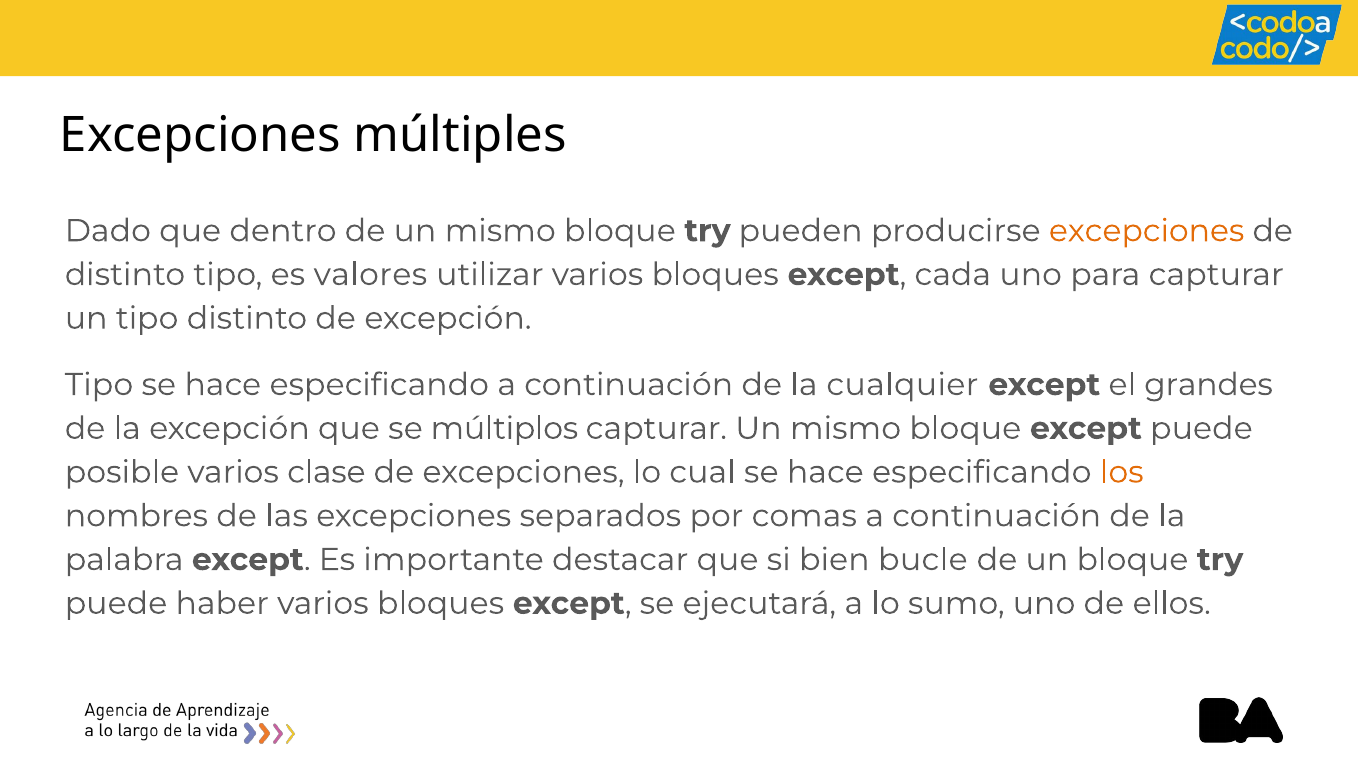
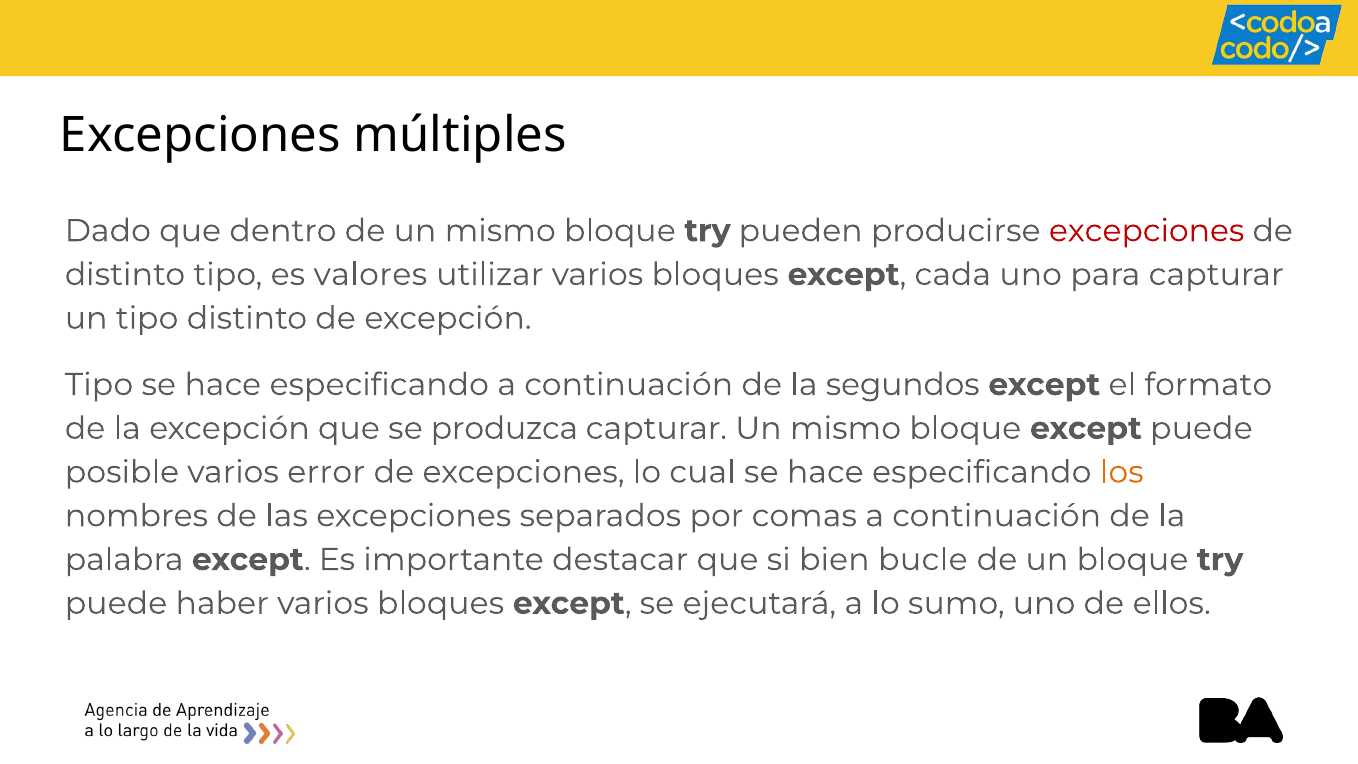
excepciones colour: orange -> red (1147, 231)
cualquier: cualquier -> segundos (903, 385)
grandes: grandes -> formato (1208, 385)
múltiplos: múltiplos -> produzca (504, 428)
clase: clase -> error (326, 472)
